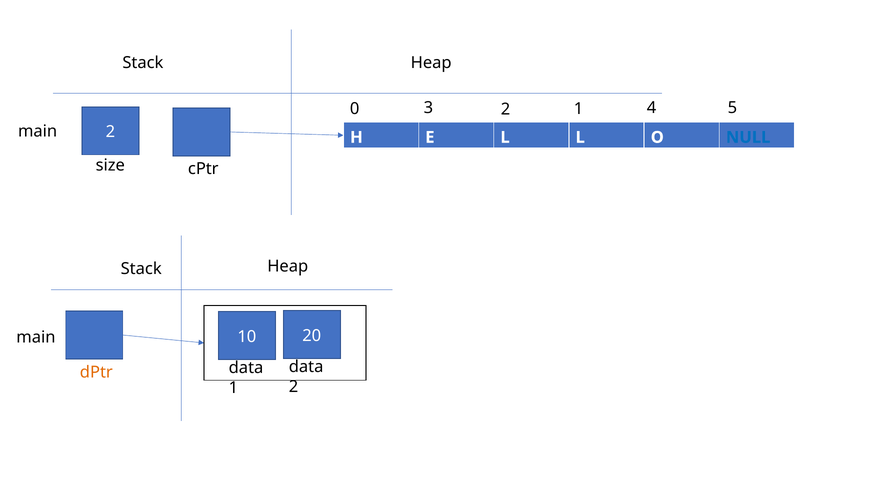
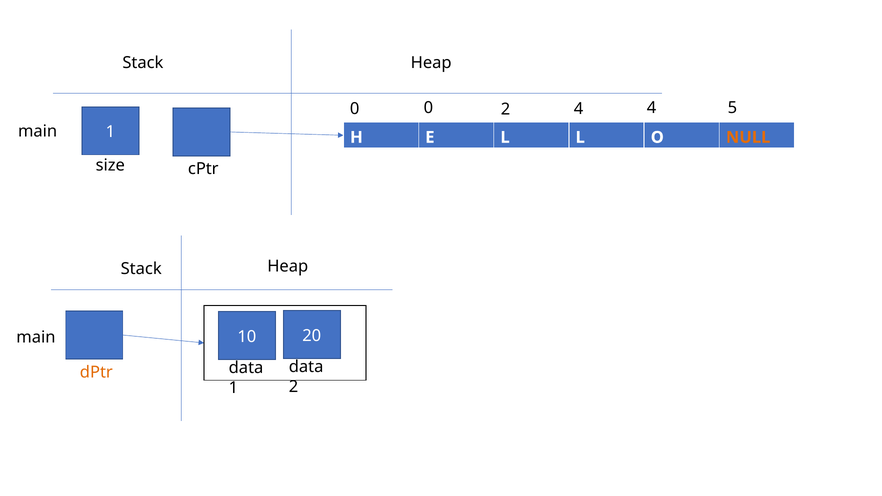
0 3: 3 -> 0 (428, 108)
2 1: 1 -> 4 (579, 109)
main 2: 2 -> 1 (110, 132)
NULL colour: blue -> orange (748, 137)
